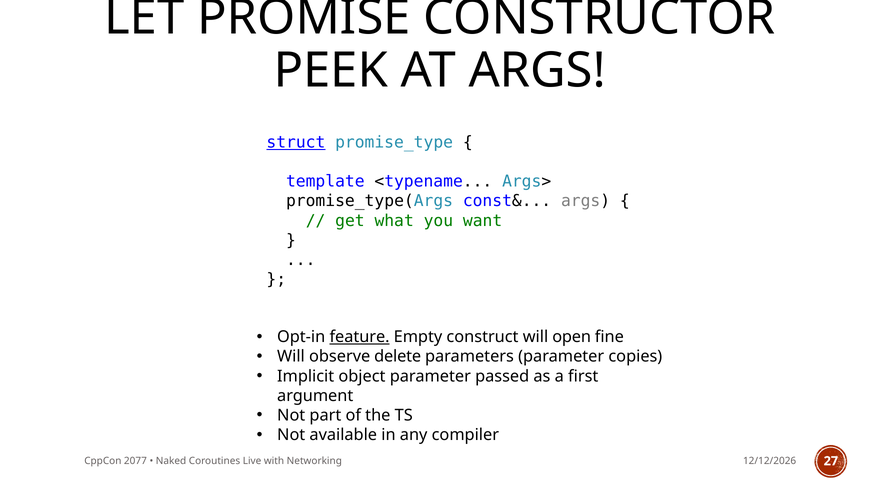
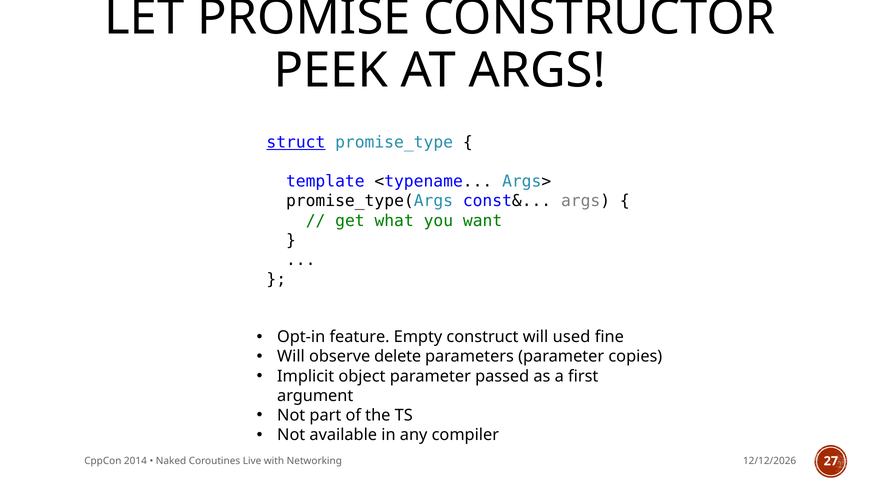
feature underline: present -> none (360, 337)
open: open -> used (571, 337)
2077: 2077 -> 2014 (135, 461)
